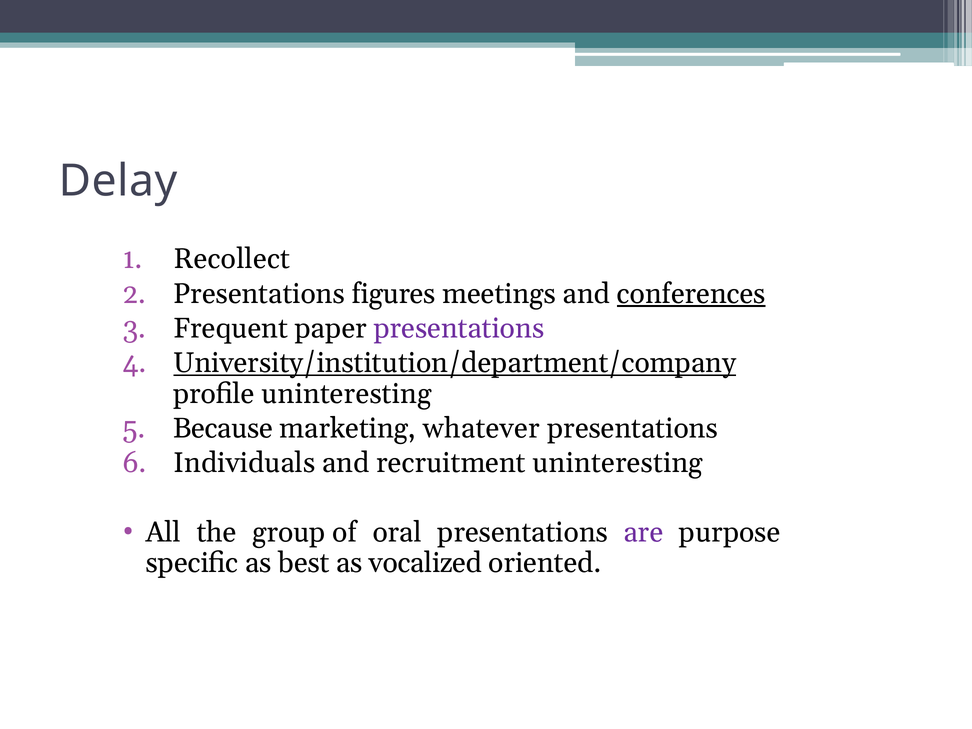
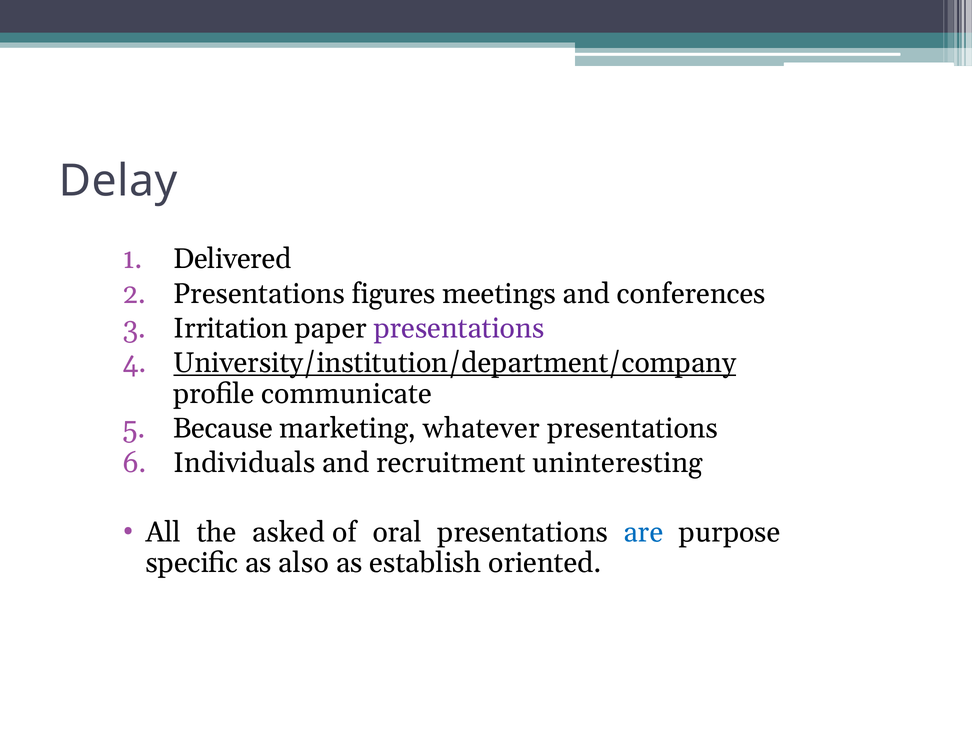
Recollect: Recollect -> Delivered (232, 259)
conferences underline: present -> none (691, 294)
Frequent: Frequent -> Irritation (231, 328)
profile uninteresting: uninteresting -> communicate (347, 394)
group: group -> asked (289, 532)
are colour: purple -> blue (643, 532)
best: best -> also (304, 563)
vocalized: vocalized -> establish (425, 563)
